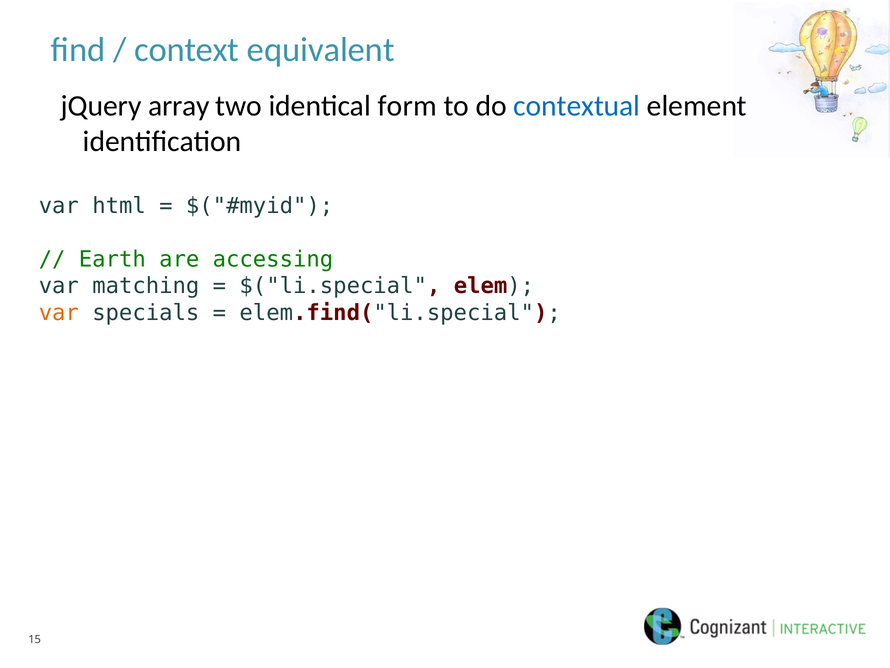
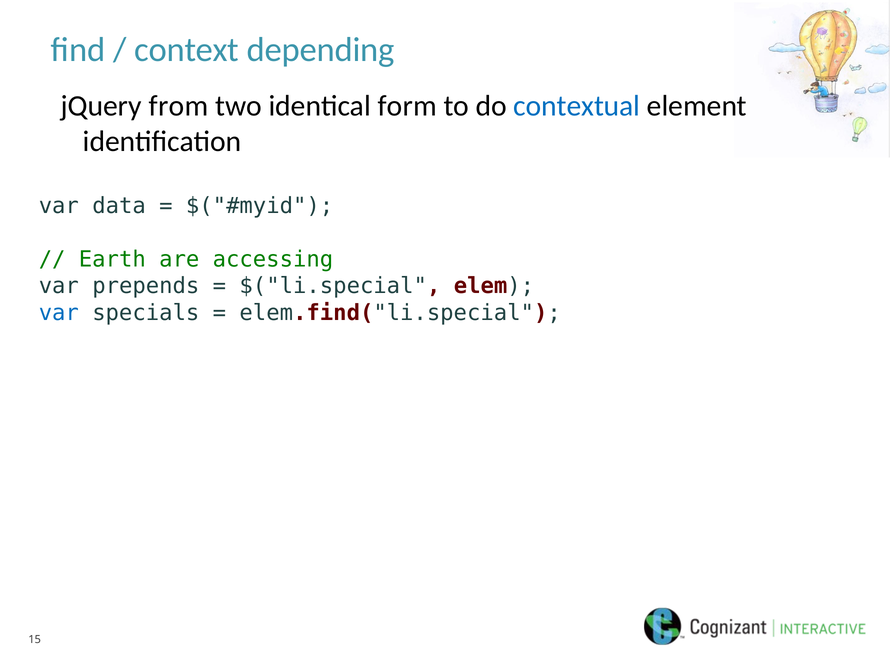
equivalent: equivalent -> depending (321, 50)
array: array -> from (178, 106)
html: html -> data (119, 206)
matching: matching -> prepends (146, 286)
var colour: orange -> blue (59, 312)
